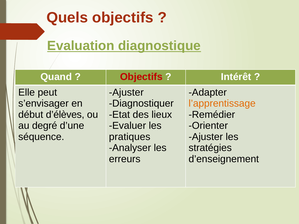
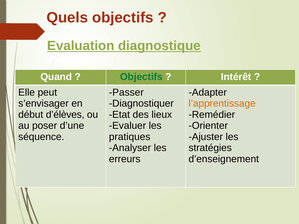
Objectifs colour: red -> green (141, 77)
Ajuster: Ajuster -> Passer (126, 92)
degré: degré -> poser (45, 126)
